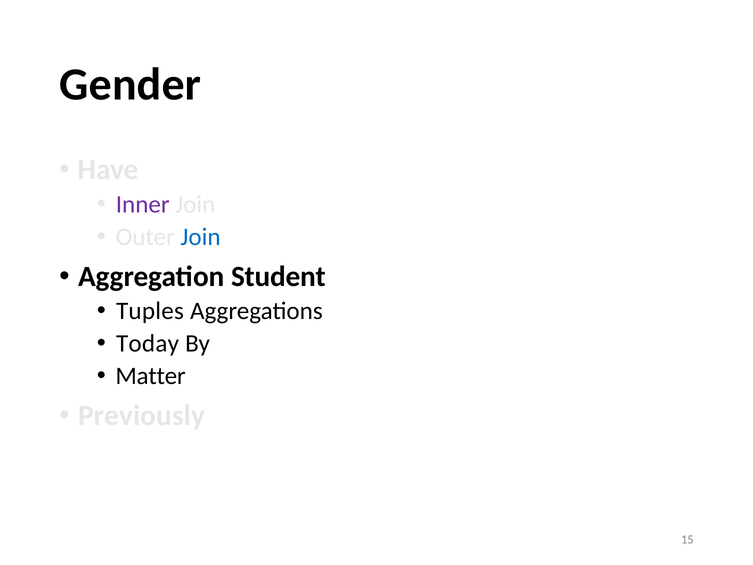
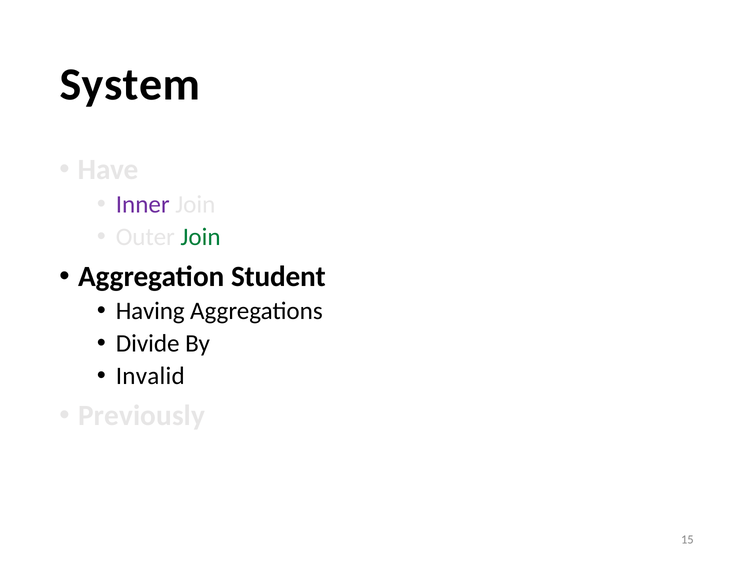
Gender: Gender -> System (130, 84)
Join colour: blue -> green (201, 237)
Tuples: Tuples -> Having (150, 311)
Today: Today -> Divide (148, 343)
Matter: Matter -> Invalid (150, 376)
